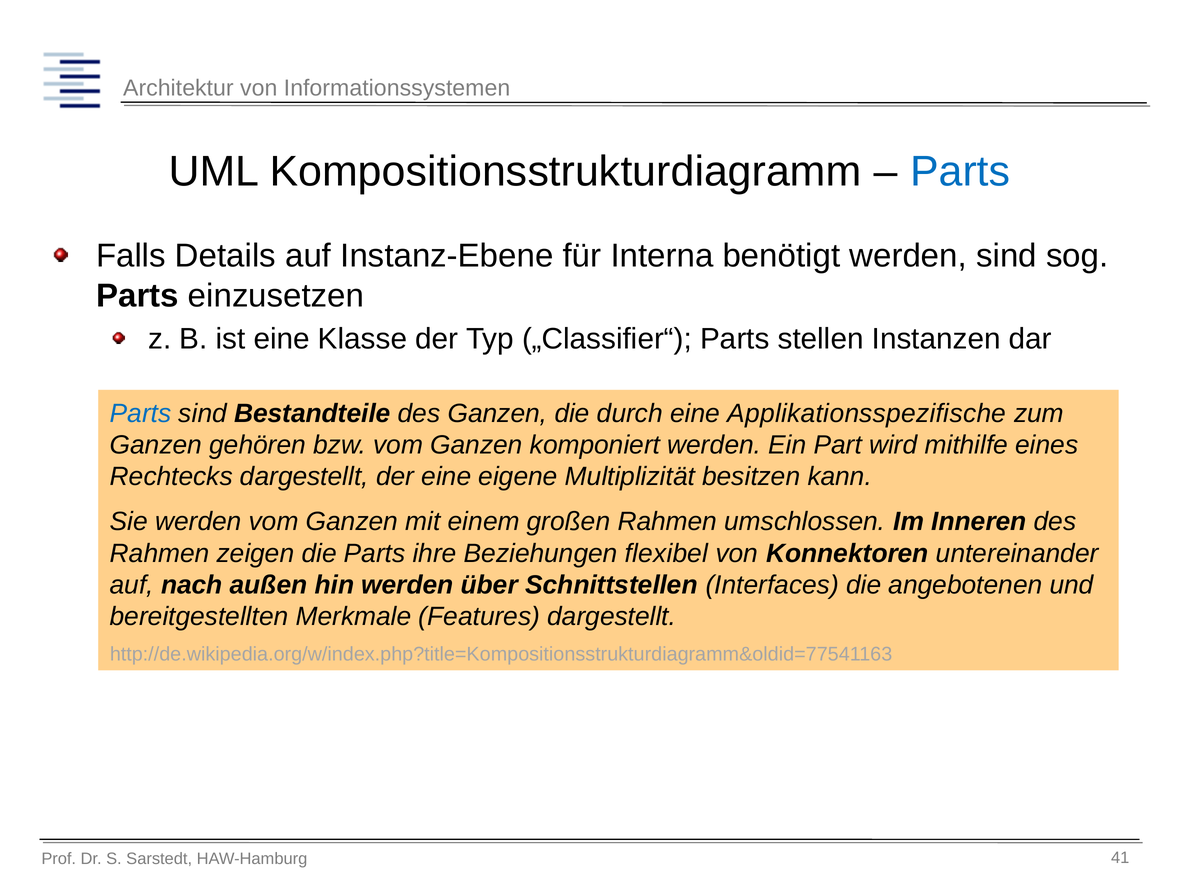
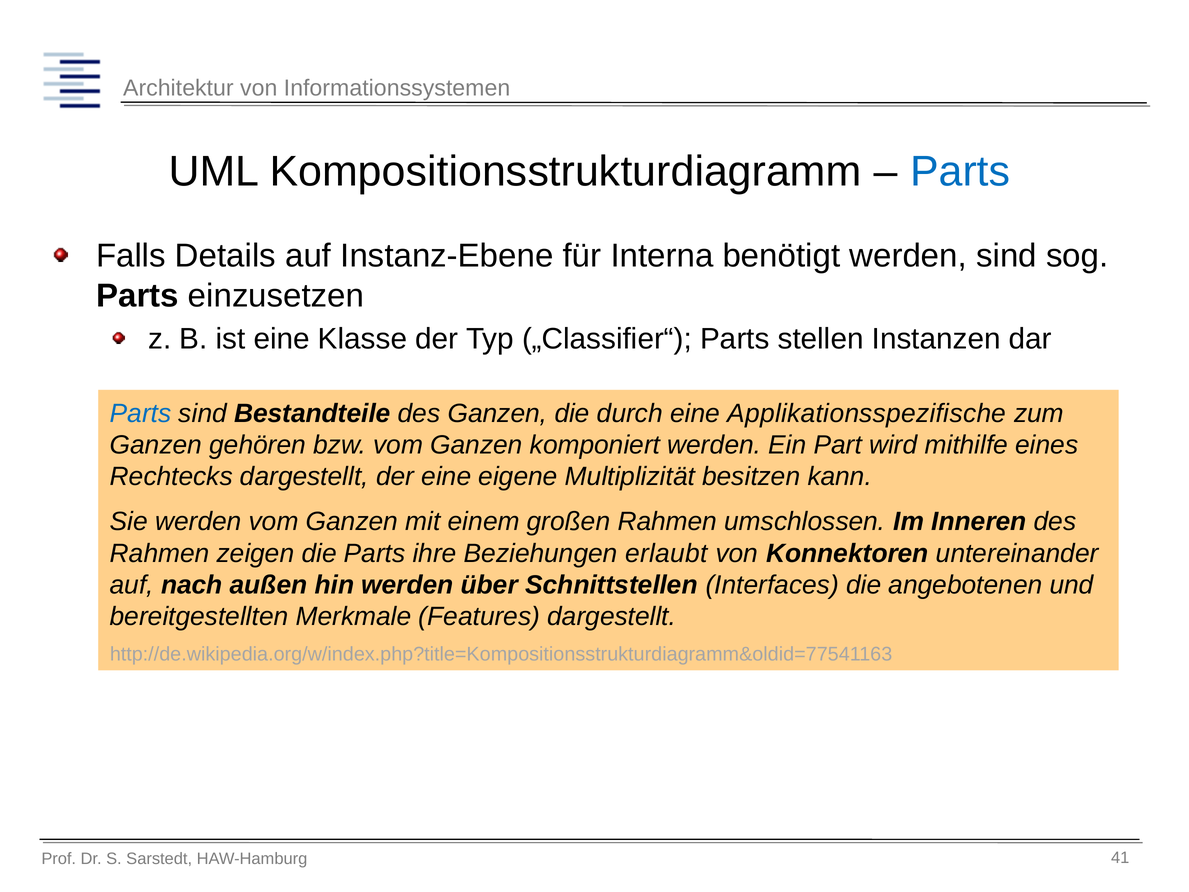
flexibel: flexibel -> erlaubt (666, 553)
